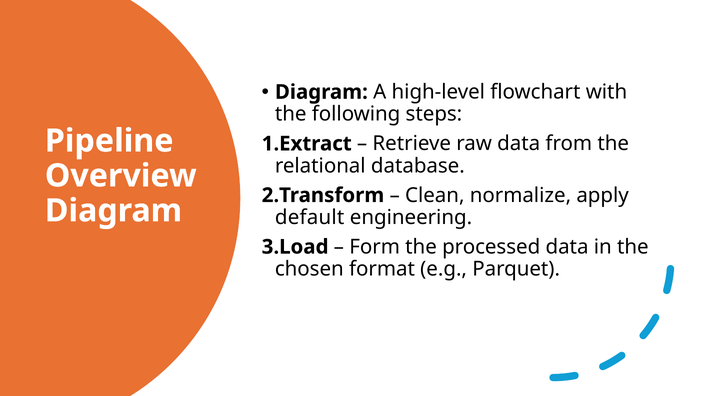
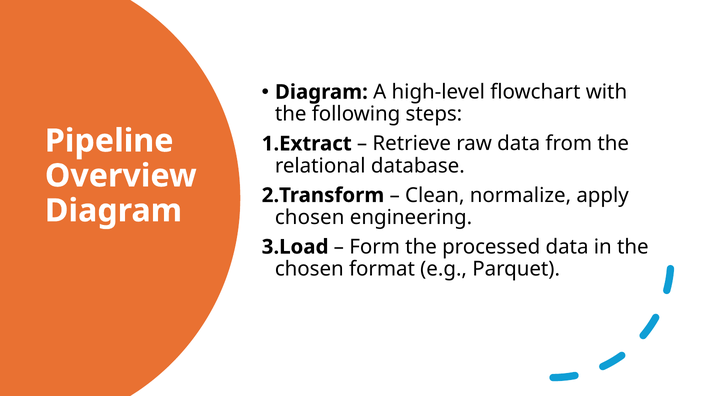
default: default -> chosen (310, 217)
